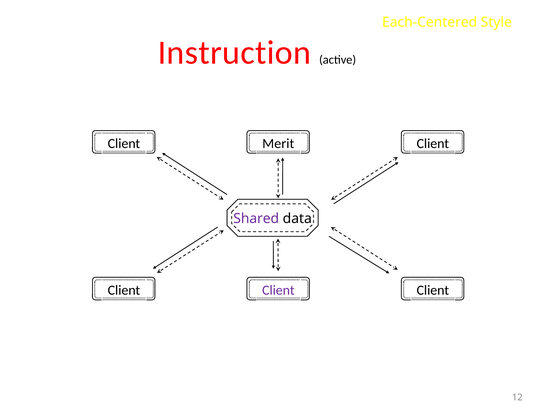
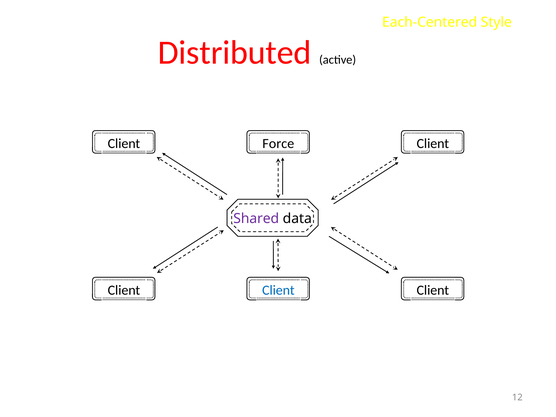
Instruction: Instruction -> Distributed (235, 53)
Merit: Merit -> Force (278, 143)
Client colour: purple -> blue (278, 290)
